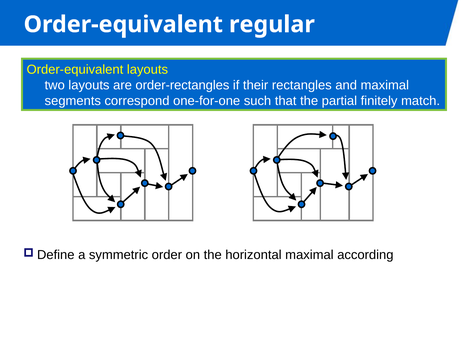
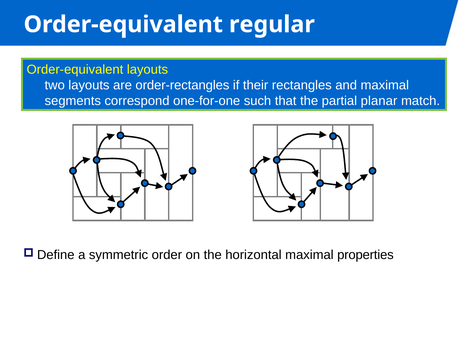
finitely: finitely -> planar (379, 101)
according: according -> properties (365, 255)
